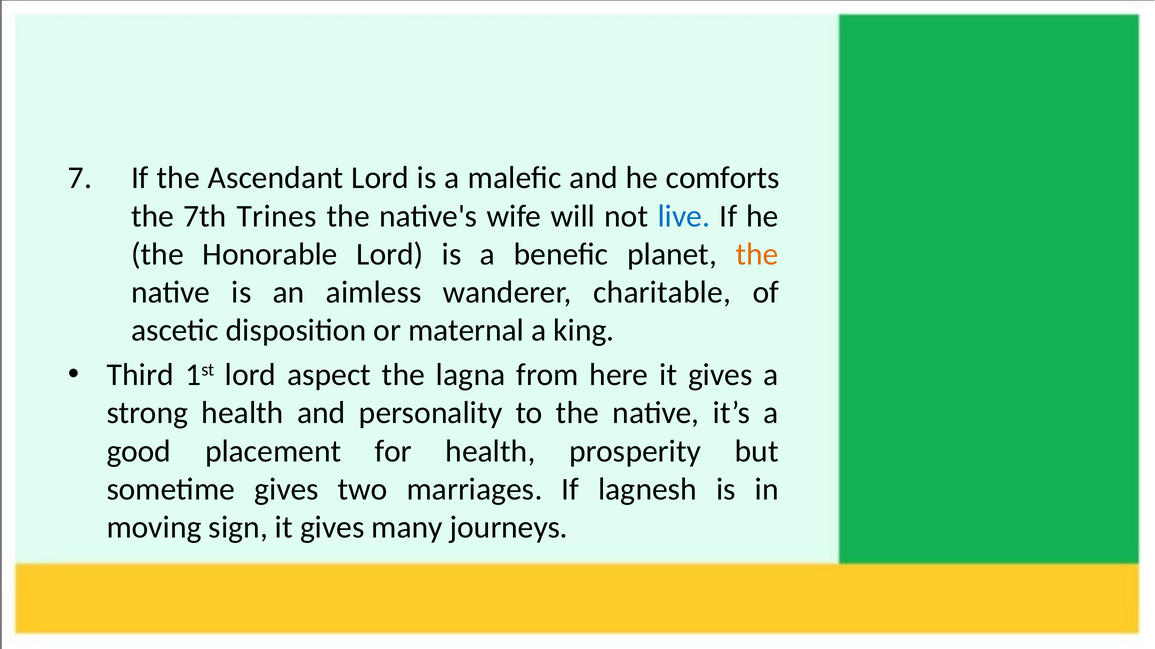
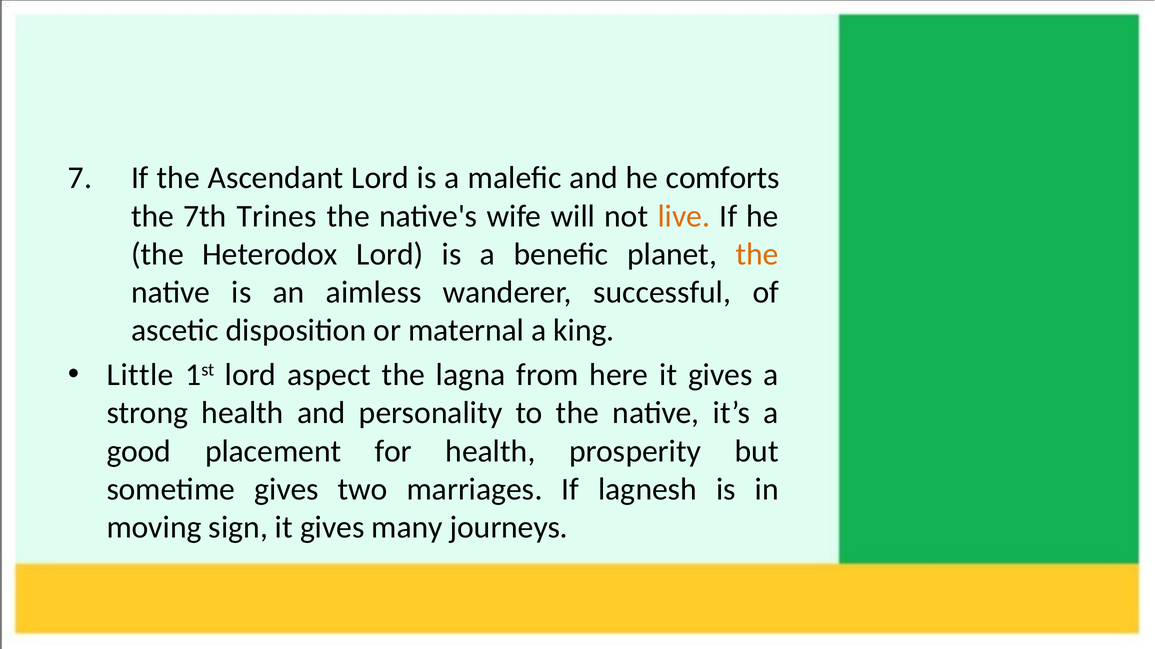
live colour: blue -> orange (684, 216)
Honorable: Honorable -> Heterodox (270, 254)
charitable: charitable -> successful (662, 292)
Third: Third -> Little (140, 375)
